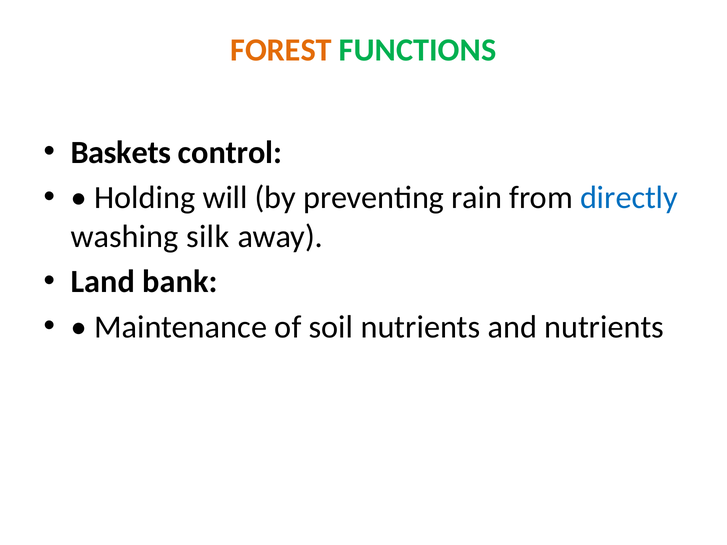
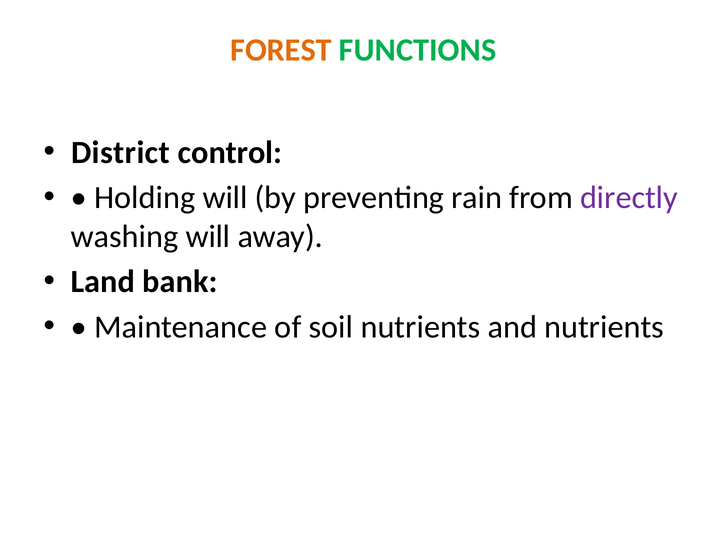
Baskets: Baskets -> District (121, 153)
directly colour: blue -> purple (629, 198)
washing silk: silk -> will (208, 237)
